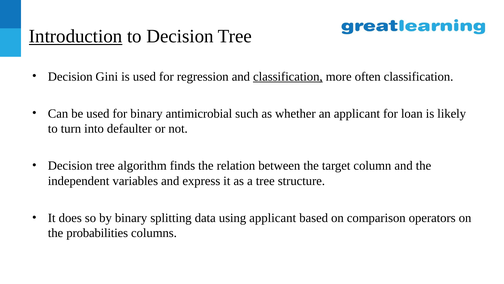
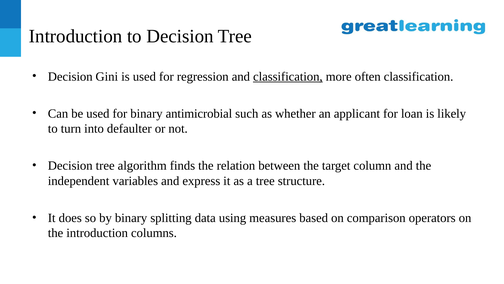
Introduction underline: present -> none (76, 36)
using applicant: applicant -> measures (273, 218)
the probabilities: probabilities -> introduction (97, 233)
